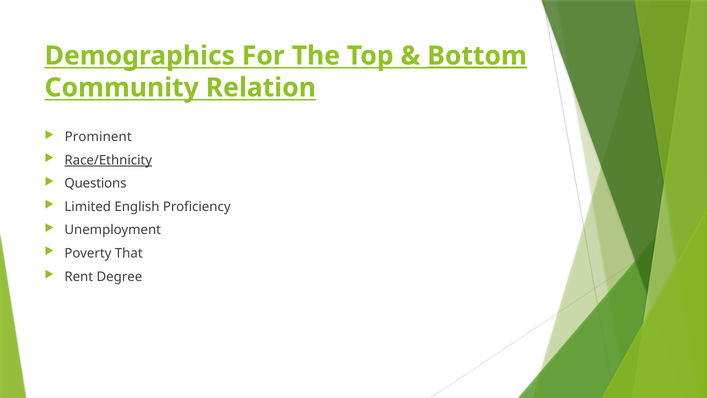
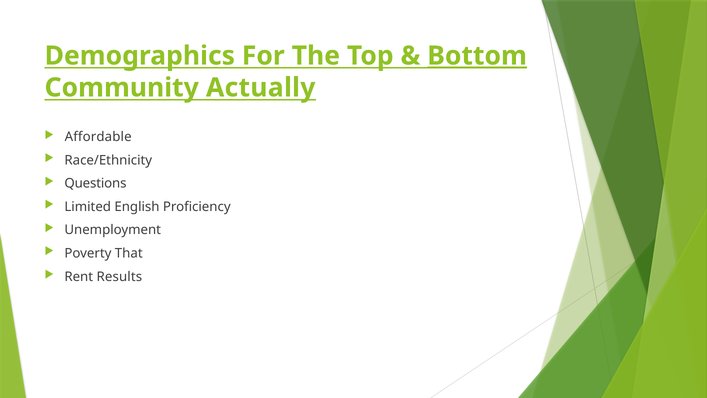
Relation: Relation -> Actually (261, 88)
Prominent: Prominent -> Affordable (98, 137)
Race/Ethnicity underline: present -> none (108, 160)
Degree: Degree -> Results (119, 276)
